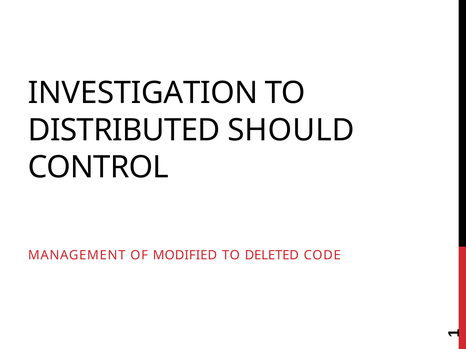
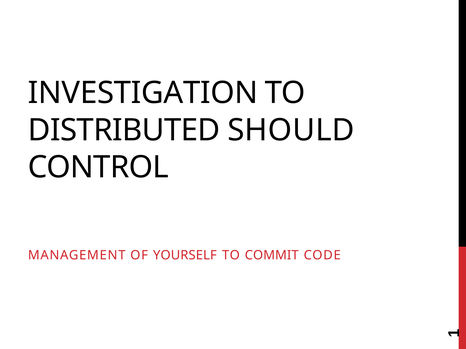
MODIFIED: MODIFIED -> YOURSELF (185, 256)
DELETED: DELETED -> COMMIT (272, 256)
